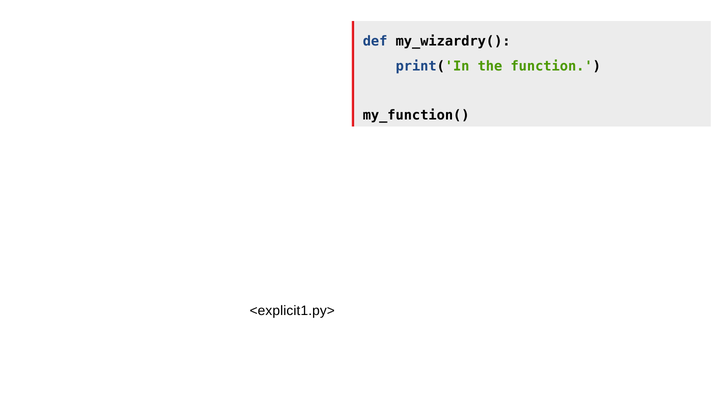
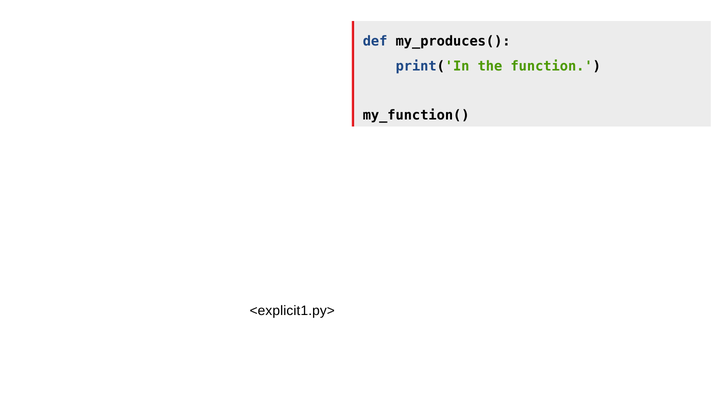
my_wizardry(: my_wizardry( -> my_produces( (453, 42)
